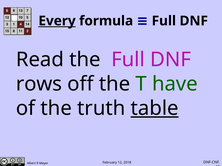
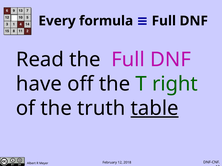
Every underline: present -> none (57, 21)
rows: rows -> have (39, 84)
have: have -> right (175, 84)
